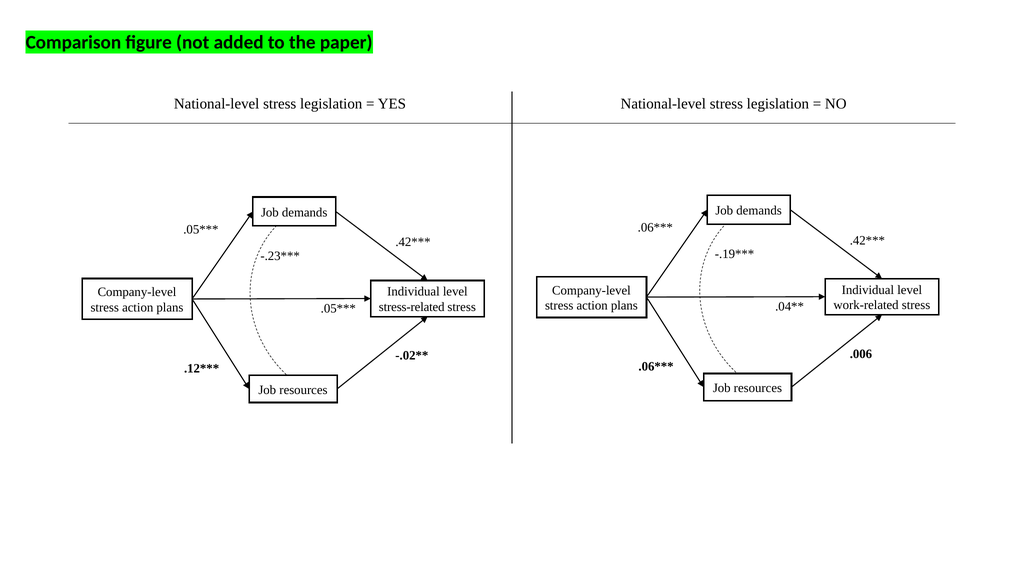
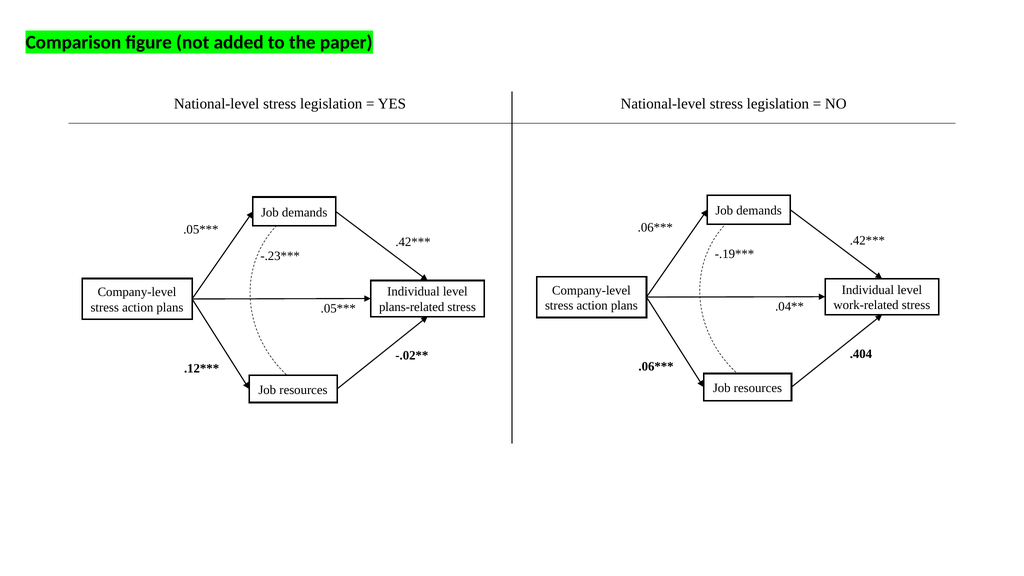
stress-related: stress-related -> plans-related (412, 307)
.006: .006 -> .404 (861, 354)
